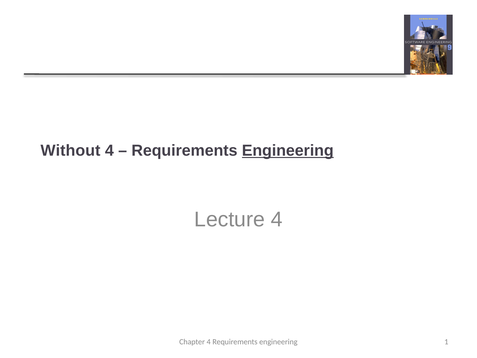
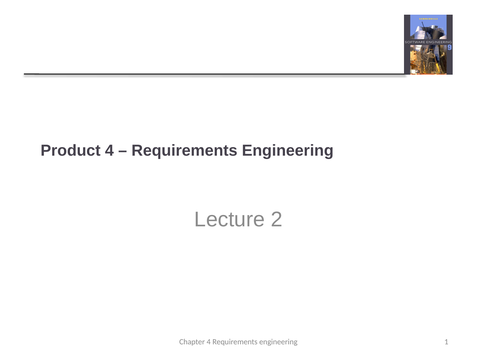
Without: Without -> Product (71, 151)
Engineering underline: present -> none (288, 151)
Lecture 4: 4 -> 2 (277, 219)
